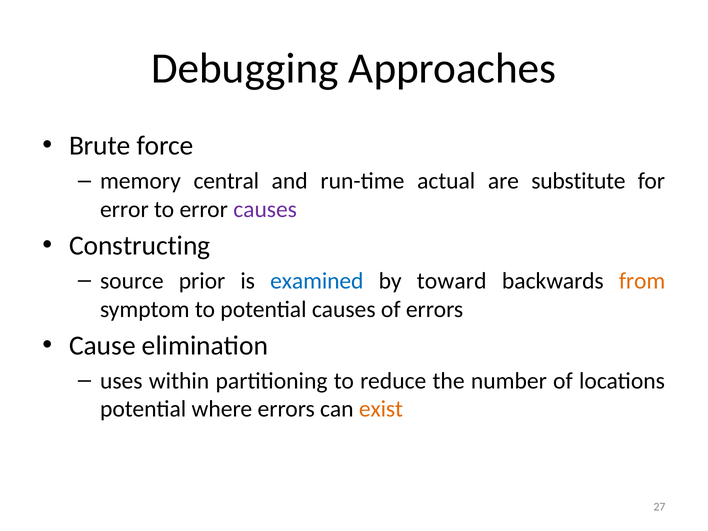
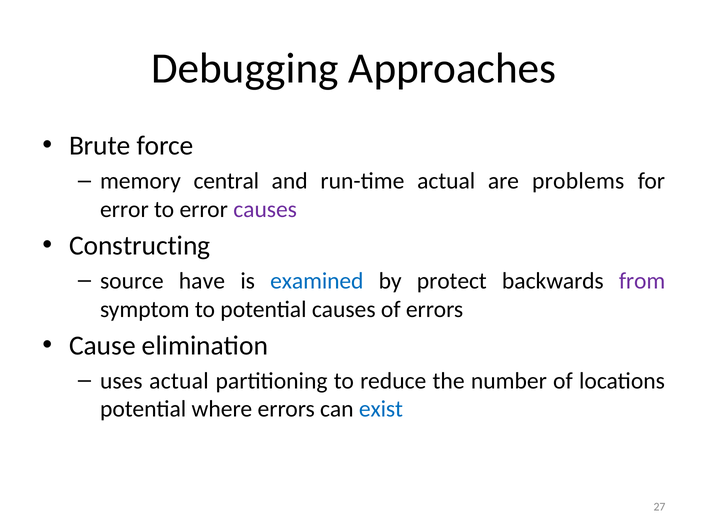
substitute: substitute -> problems (578, 181)
prior: prior -> have (202, 281)
toward: toward -> protect (452, 281)
from colour: orange -> purple (642, 281)
uses within: within -> actual (179, 381)
exist colour: orange -> blue (381, 409)
